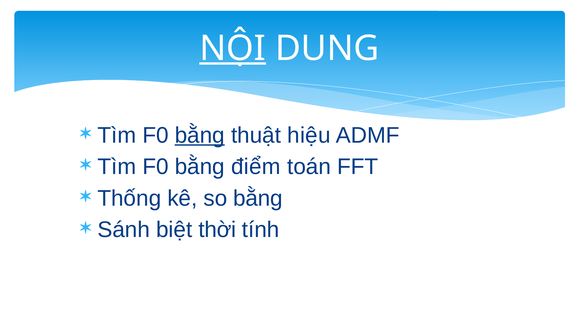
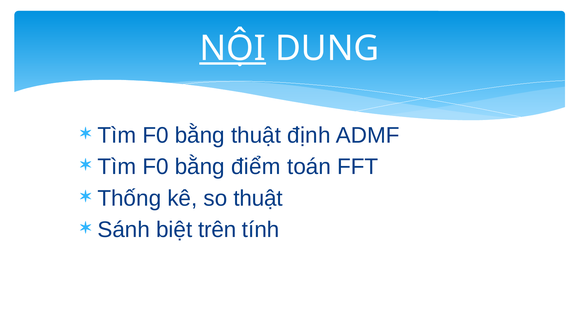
bằng underline: present -> none (200, 135)
hiệu: hiệu -> định (309, 135)
so bằng: bằng -> thuật (258, 198)
thời: thời -> trên (217, 230)
